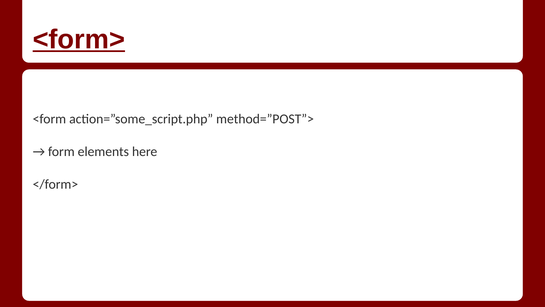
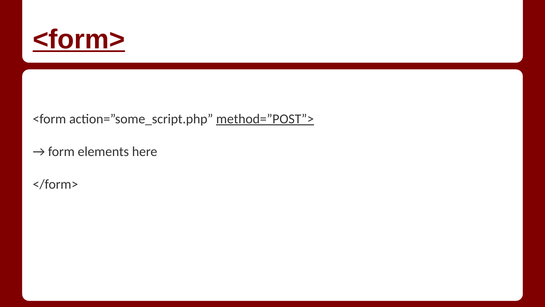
method=”POST”> underline: none -> present (265, 119)
